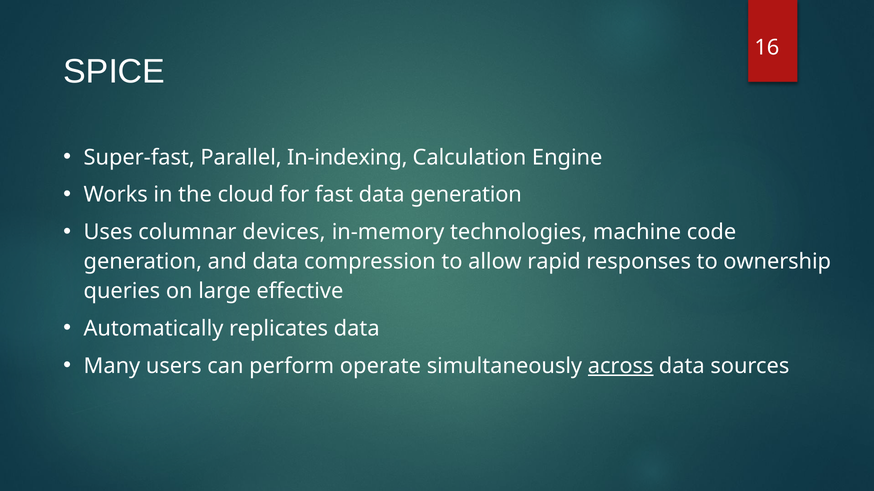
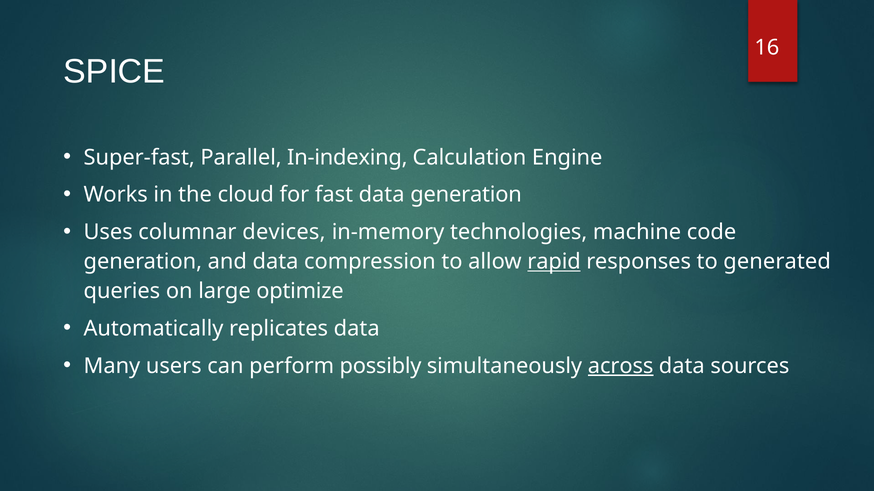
rapid underline: none -> present (554, 262)
ownership: ownership -> generated (777, 262)
effective: effective -> optimize (300, 291)
operate: operate -> possibly (381, 366)
